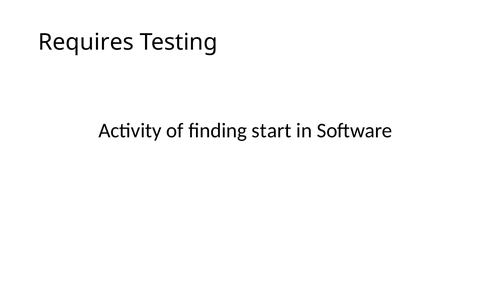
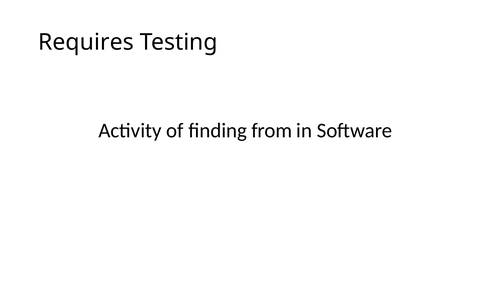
start: start -> from (272, 130)
